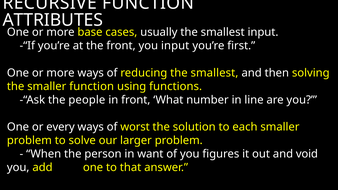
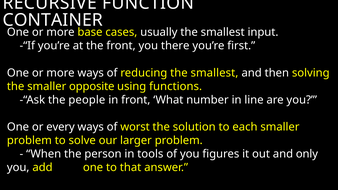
ATTRIBUTES: ATTRIBUTES -> CONTAINER (53, 20)
you input: input -> there (175, 46)
smaller function: function -> opposite (92, 86)
want: want -> tools (150, 154)
void: void -> only (307, 154)
